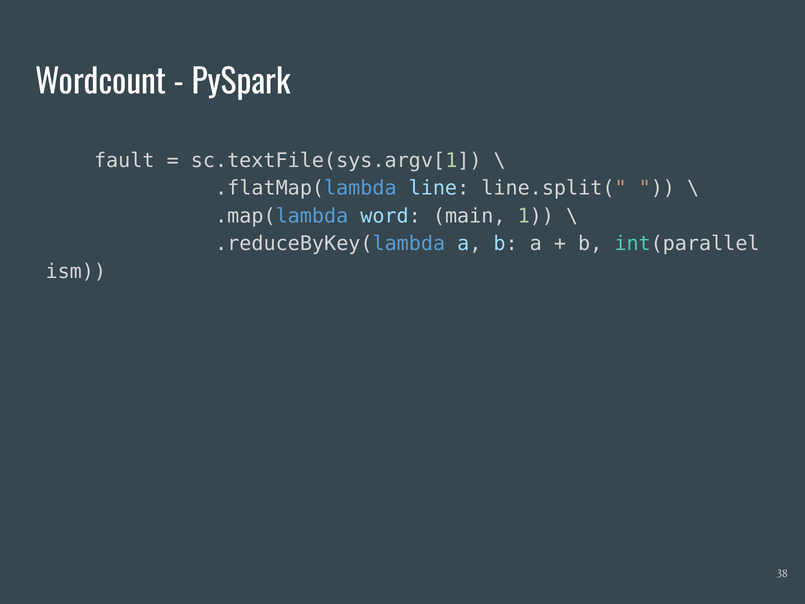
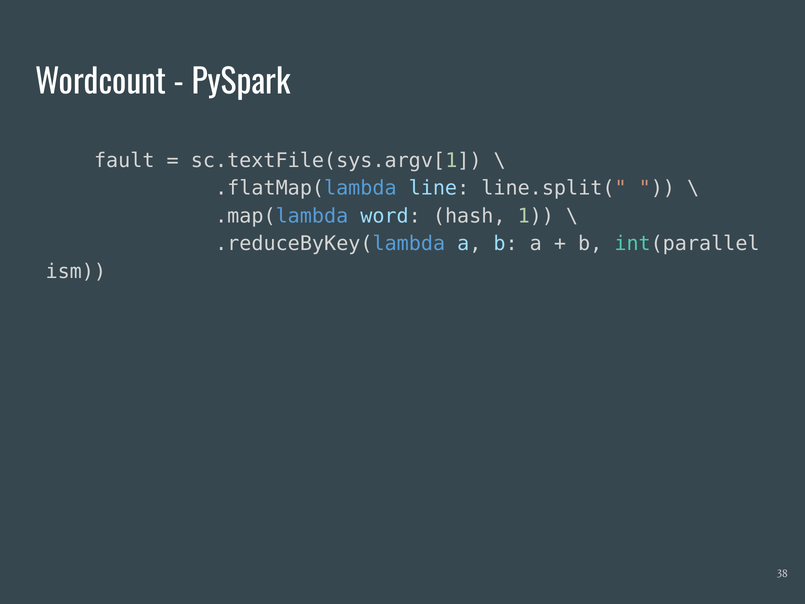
main: main -> hash (469, 216)
